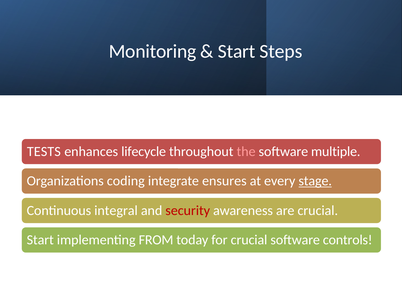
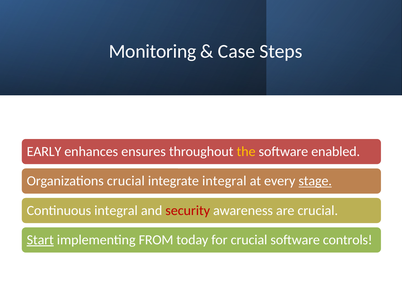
Start: Start -> Case (237, 51)
TESTS: TESTS -> EARLY (44, 152)
lifecycle: lifecycle -> ensures (144, 152)
the colour: pink -> yellow (246, 152)
multiple: multiple -> enabled (336, 152)
Organizations coding: coding -> crucial (126, 181)
integrate ensures: ensures -> integral (224, 181)
Start underline: none -> present (40, 240)
